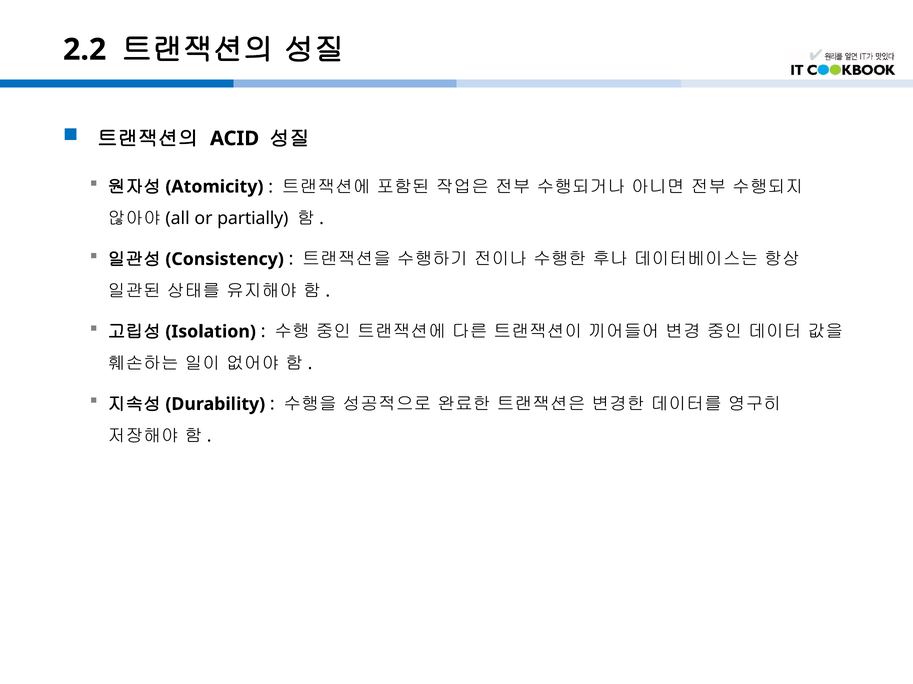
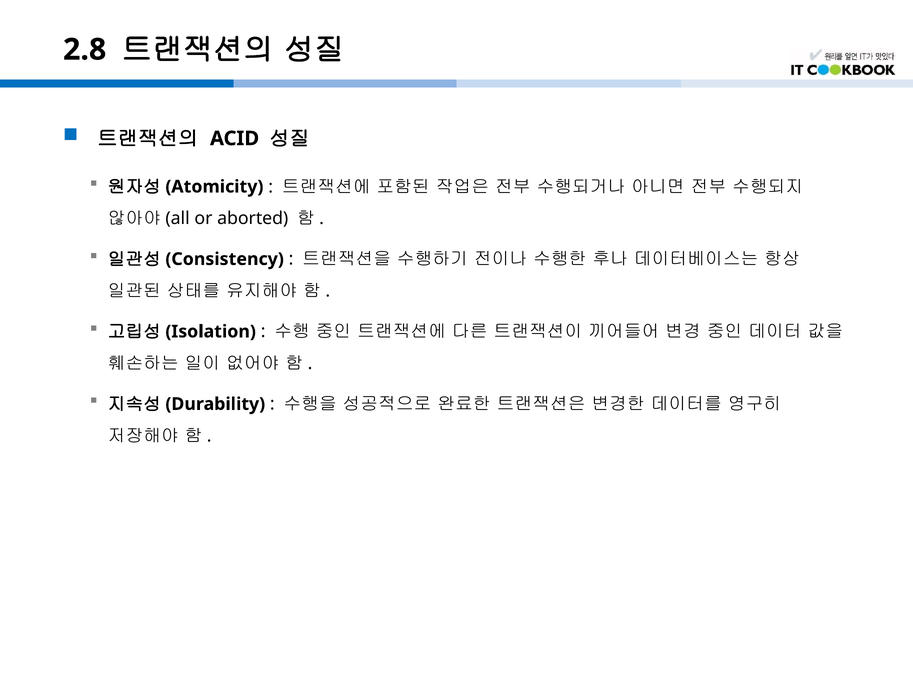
2.2: 2.2 -> 2.8 (85, 50)
partially: partially -> aborted (253, 219)
